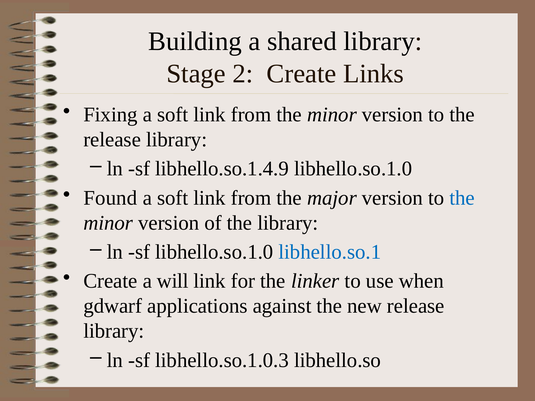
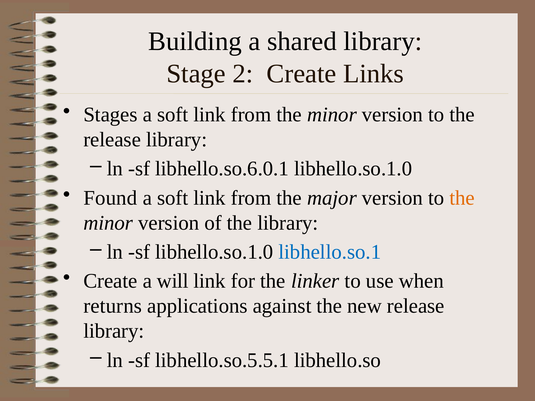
Fixing: Fixing -> Stages (110, 115)
libhello.so.1.4.9: libhello.so.1.4.9 -> libhello.so.6.0.1 (222, 169)
the colour: blue -> orange (462, 198)
gdwarf: gdwarf -> returns (113, 306)
libhello.so.1.0.3: libhello.so.1.0.3 -> libhello.so.5.5.1 (222, 360)
